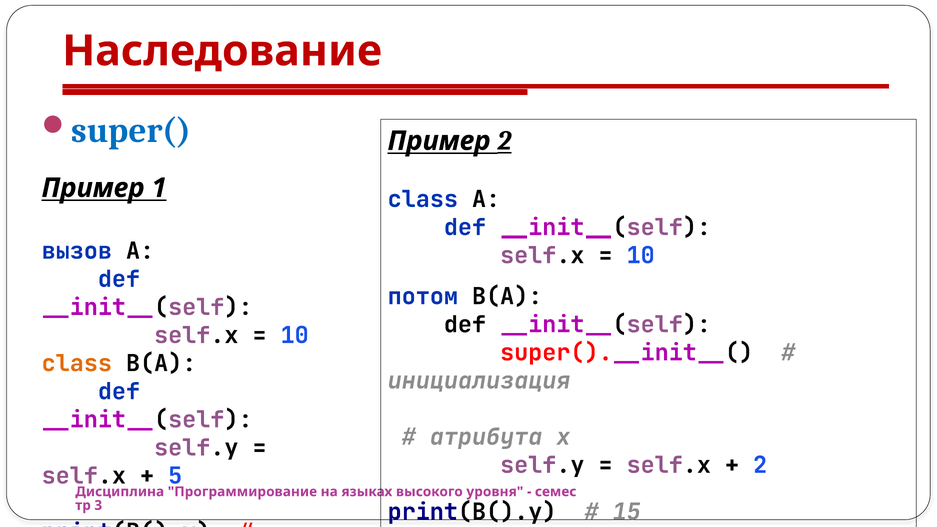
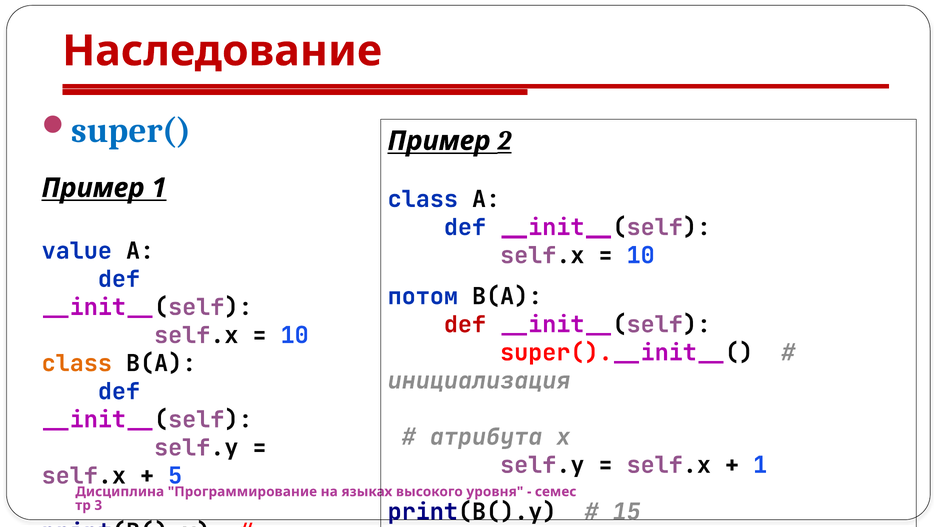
вызов: вызов -> value (77, 251)
def colour: black -> red (465, 325)
2: 2 -> 1 (760, 465)
